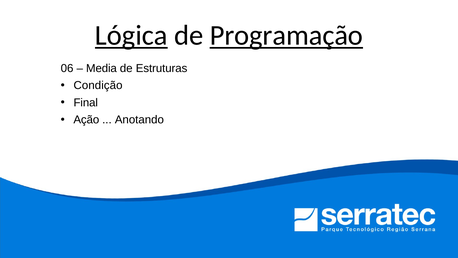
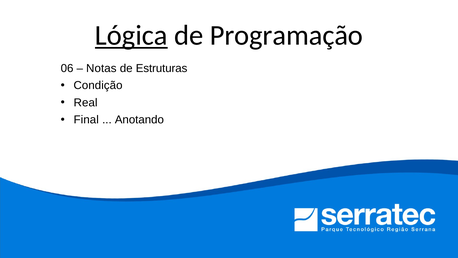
Programação underline: present -> none (286, 35)
Media: Media -> Notas (101, 68)
Final: Final -> Real (86, 102)
Ação: Ação -> Final (86, 120)
